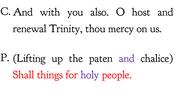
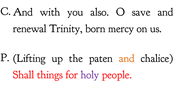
host: host -> save (141, 12)
thou: thou -> born (95, 29)
and colour: purple -> orange (127, 58)
